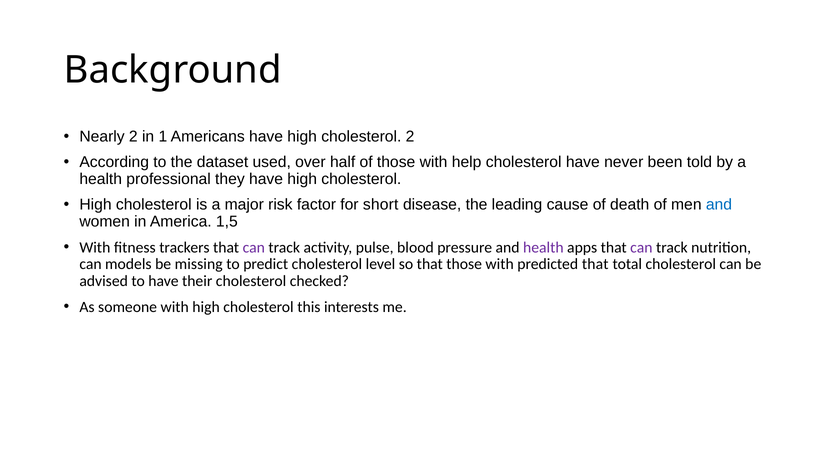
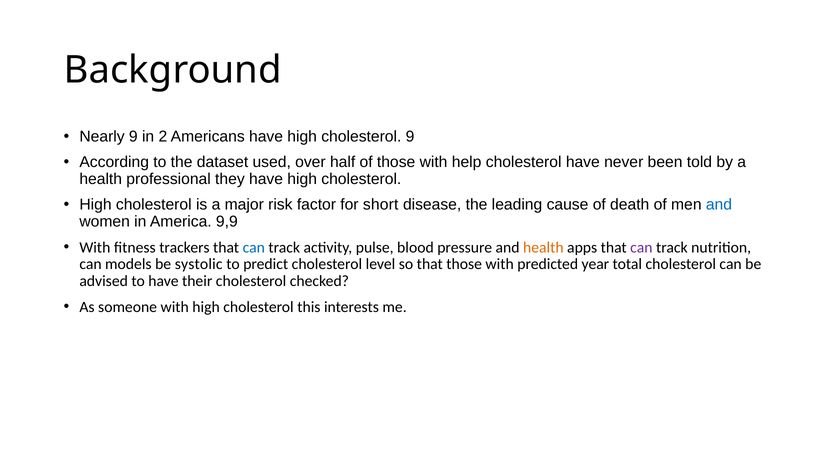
Nearly 2: 2 -> 9 (133, 137)
1: 1 -> 2 (163, 137)
cholesterol 2: 2 -> 9 (410, 137)
1,5: 1,5 -> 9,9 (227, 222)
can colour: purple -> blue (254, 248)
health colour: purple -> orange (543, 248)
missing: missing -> systolic (199, 264)
predicted that: that -> year (595, 264)
